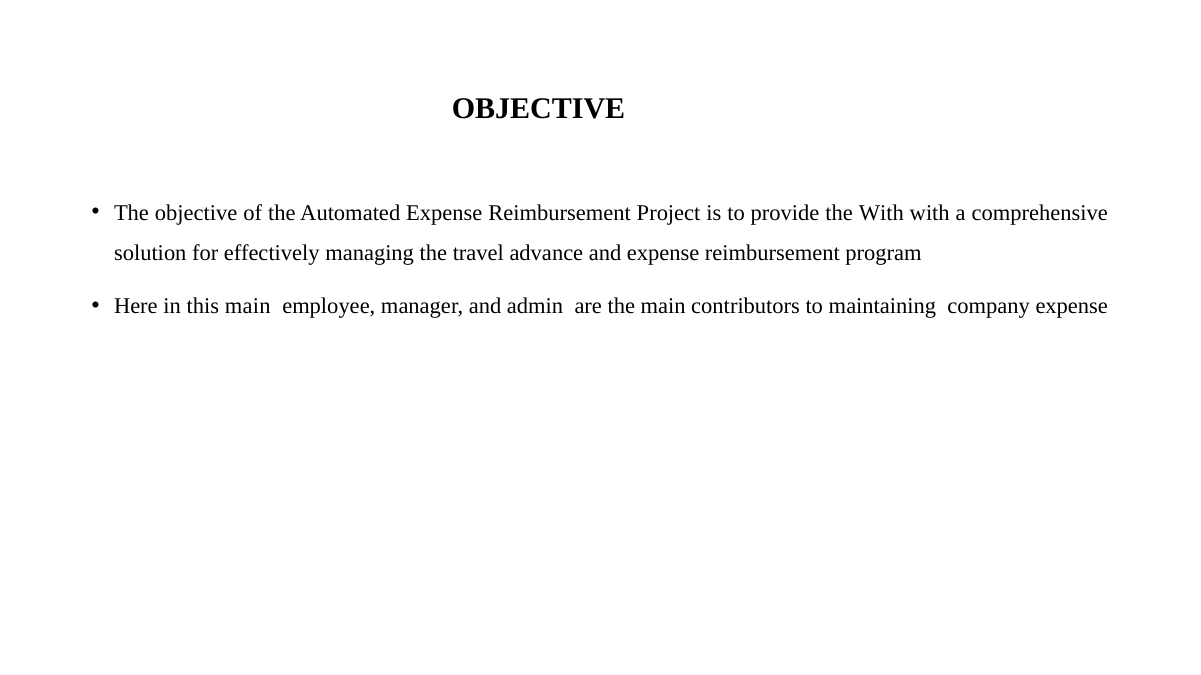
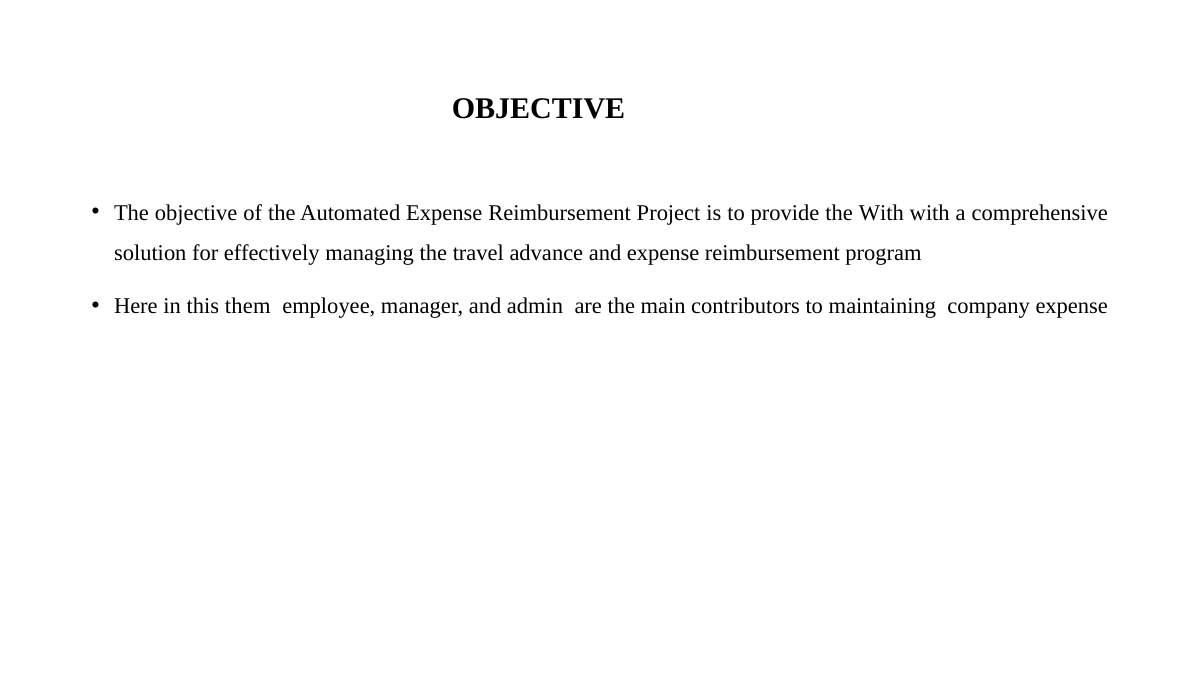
this main: main -> them (248, 307)
